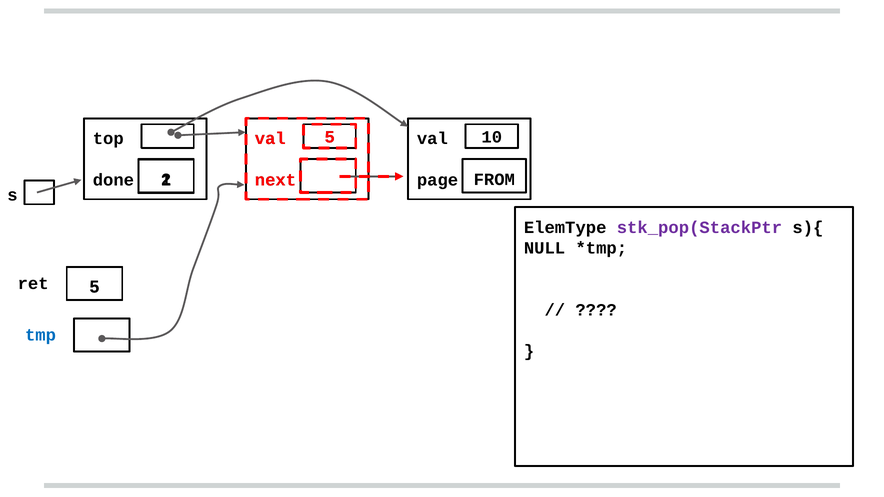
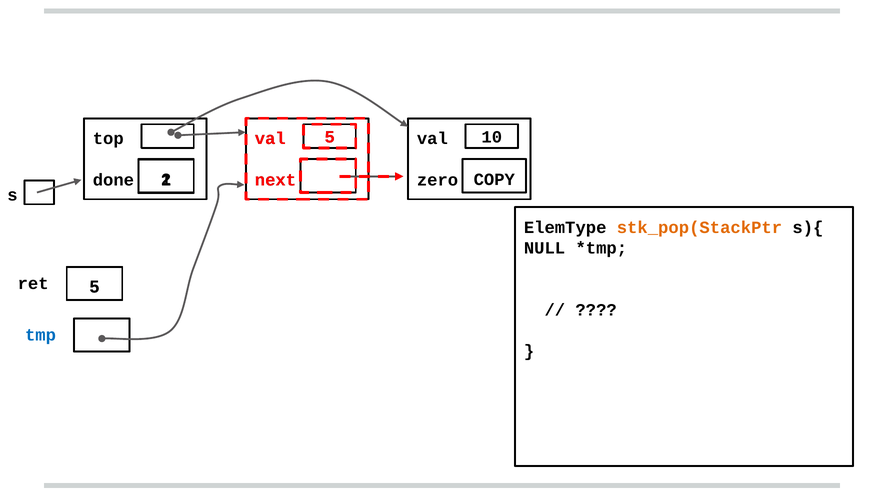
FROM: FROM -> COPY (494, 180)
page: page -> zero (438, 180)
stk_pop(StackPtr colour: purple -> orange (699, 228)
